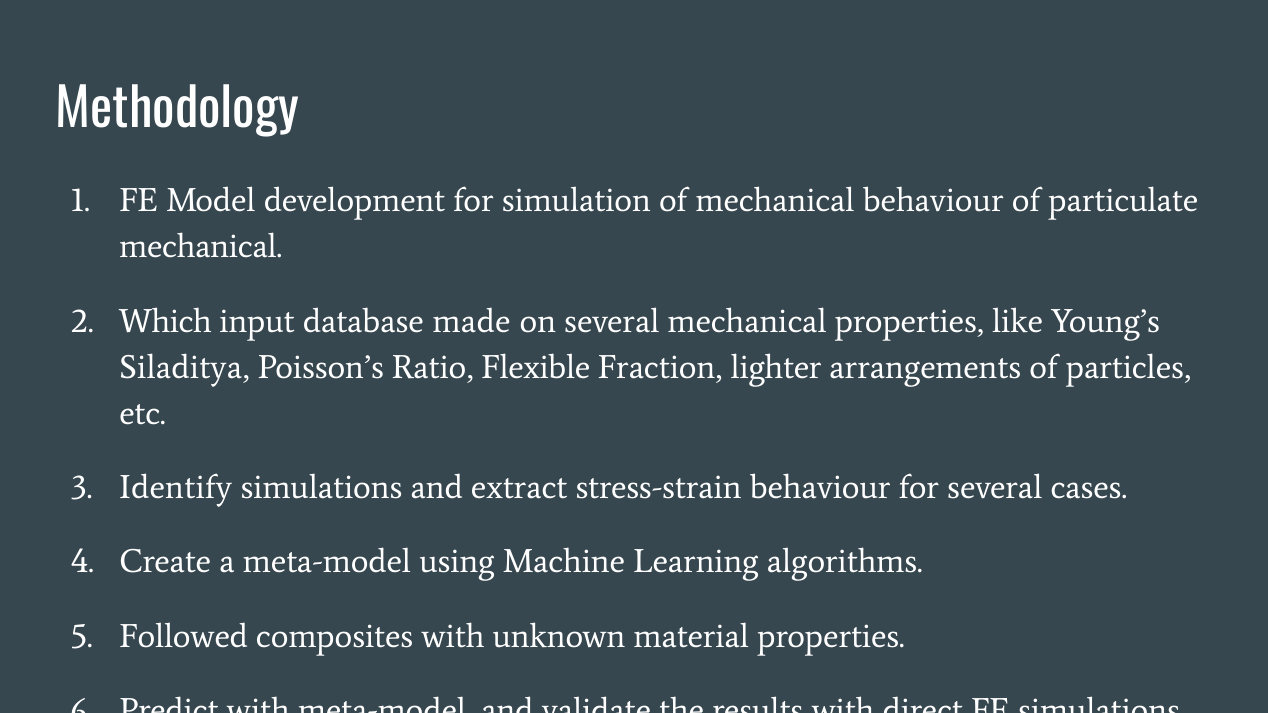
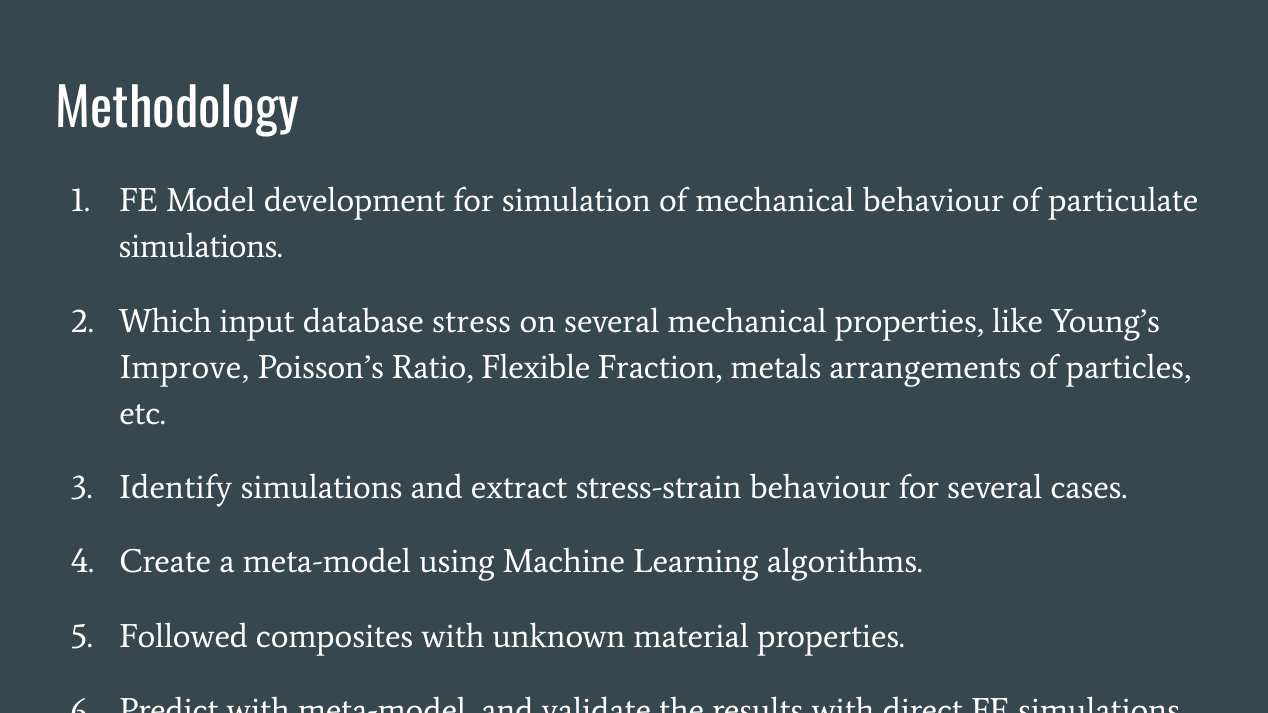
mechanical: mechanical -> simulations (201, 247)
made: made -> stress (471, 321)
Siladitya: Siladitya -> Improve (184, 367)
lighter: lighter -> metals (776, 367)
